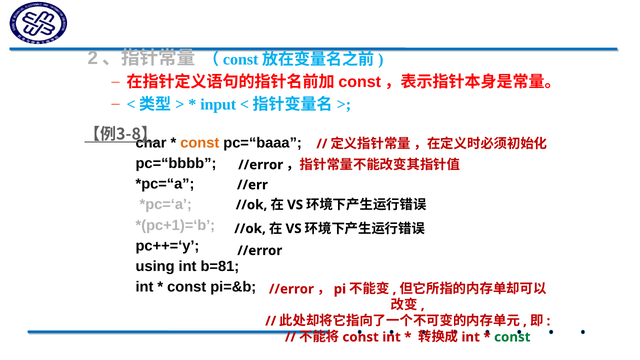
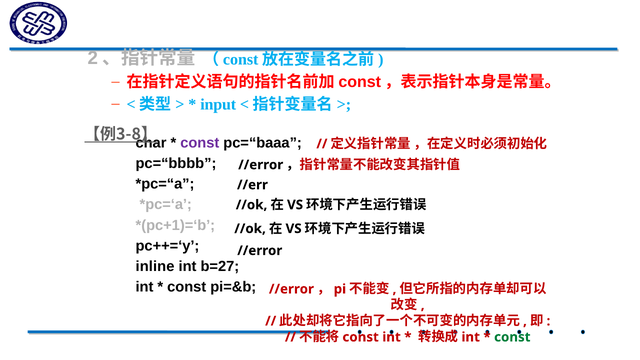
const colour: orange -> purple (200, 143)
using: using -> inline (155, 266)
b=81: b=81 -> b=27 (220, 266)
